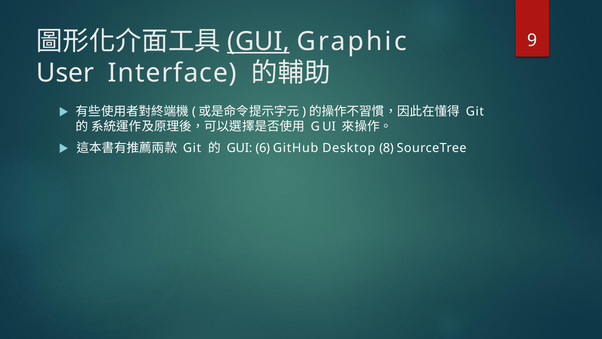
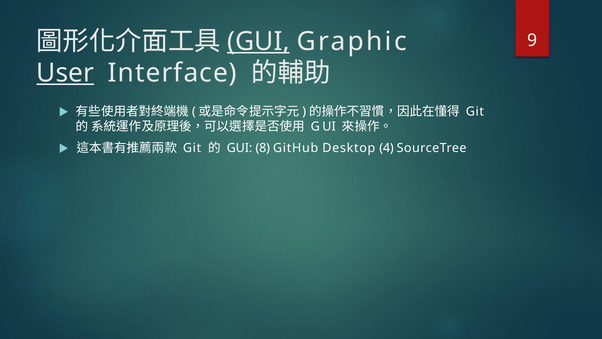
User underline: none -> present (65, 73)
6: 6 -> 8 (263, 148)
8: 8 -> 4 (387, 148)
